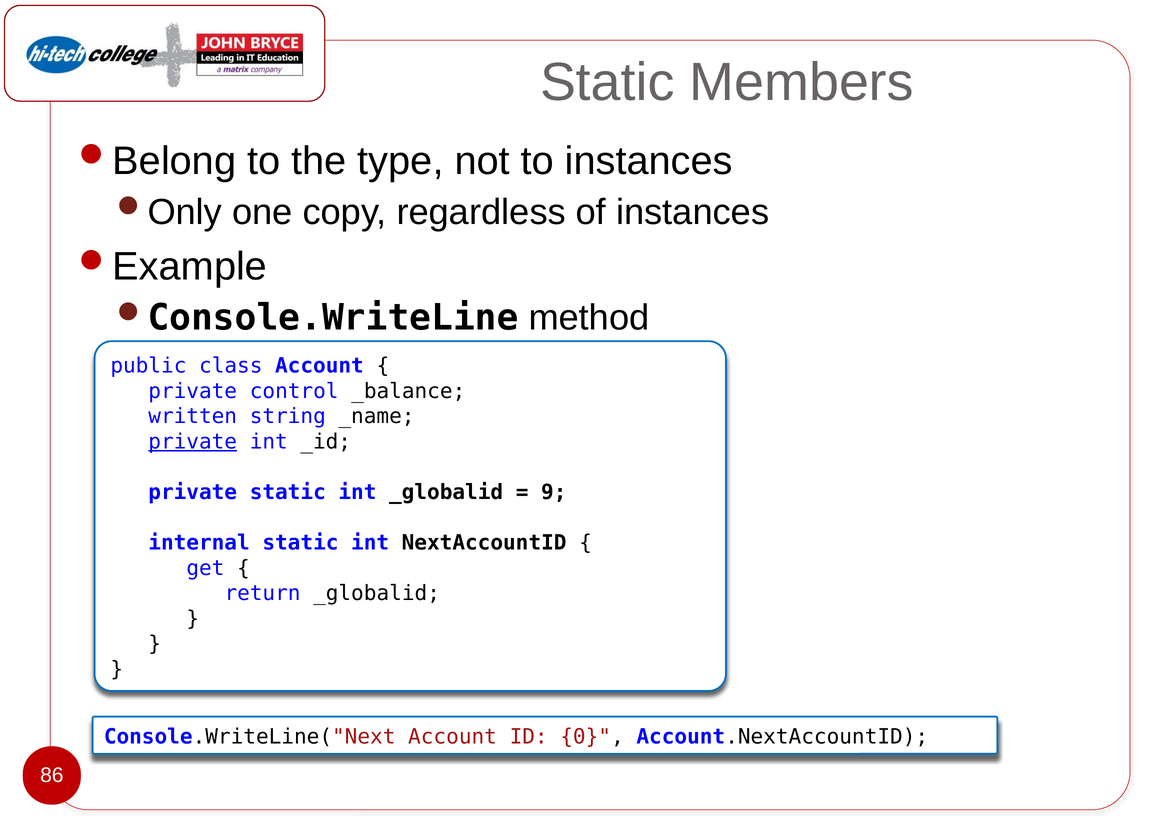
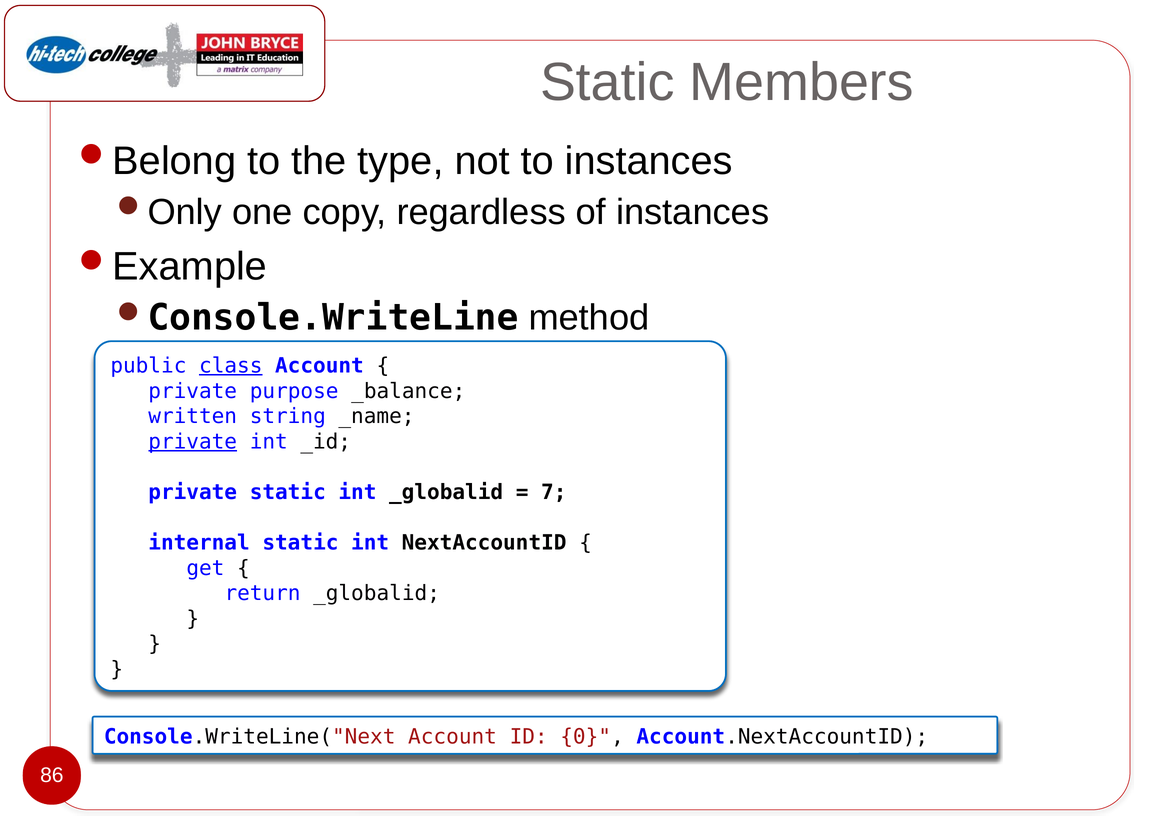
class underline: none -> present (231, 366)
control: control -> purpose (294, 391)
9: 9 -> 7 (554, 492)
